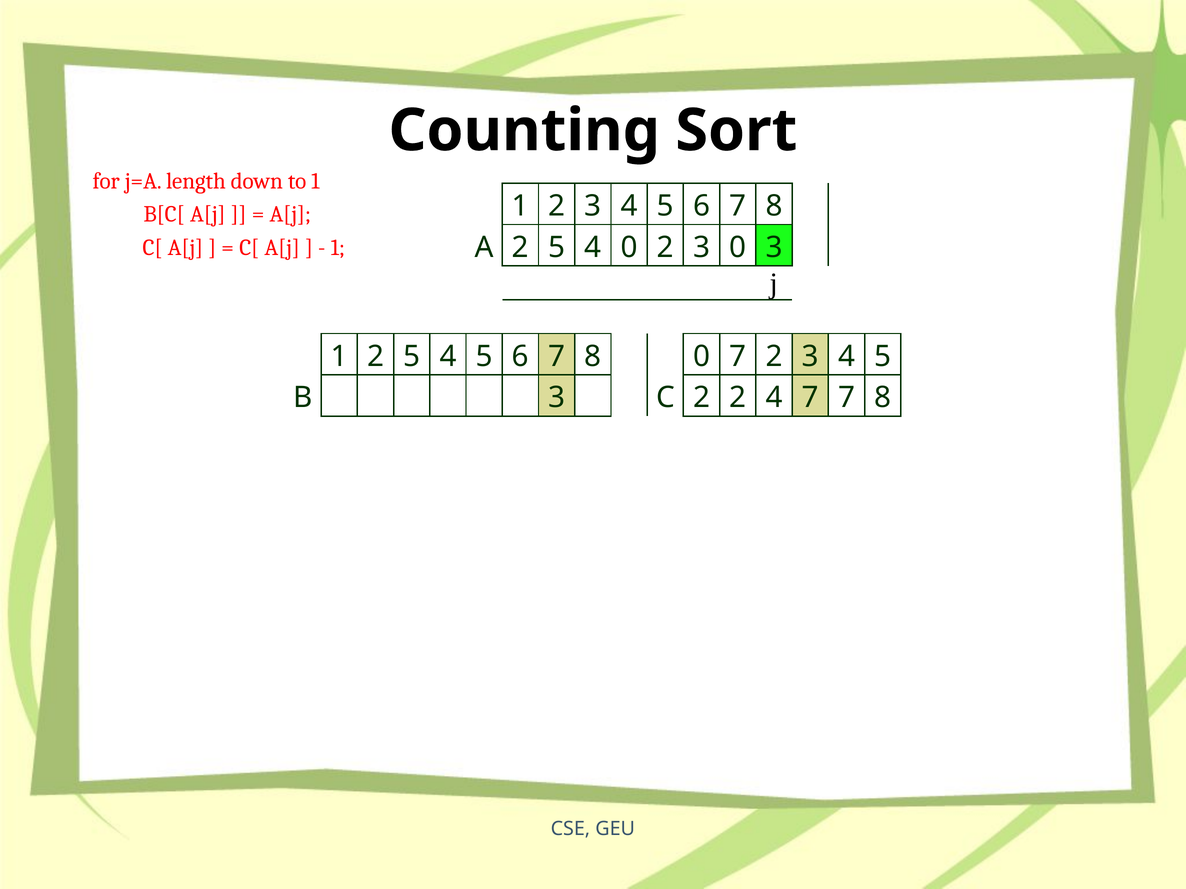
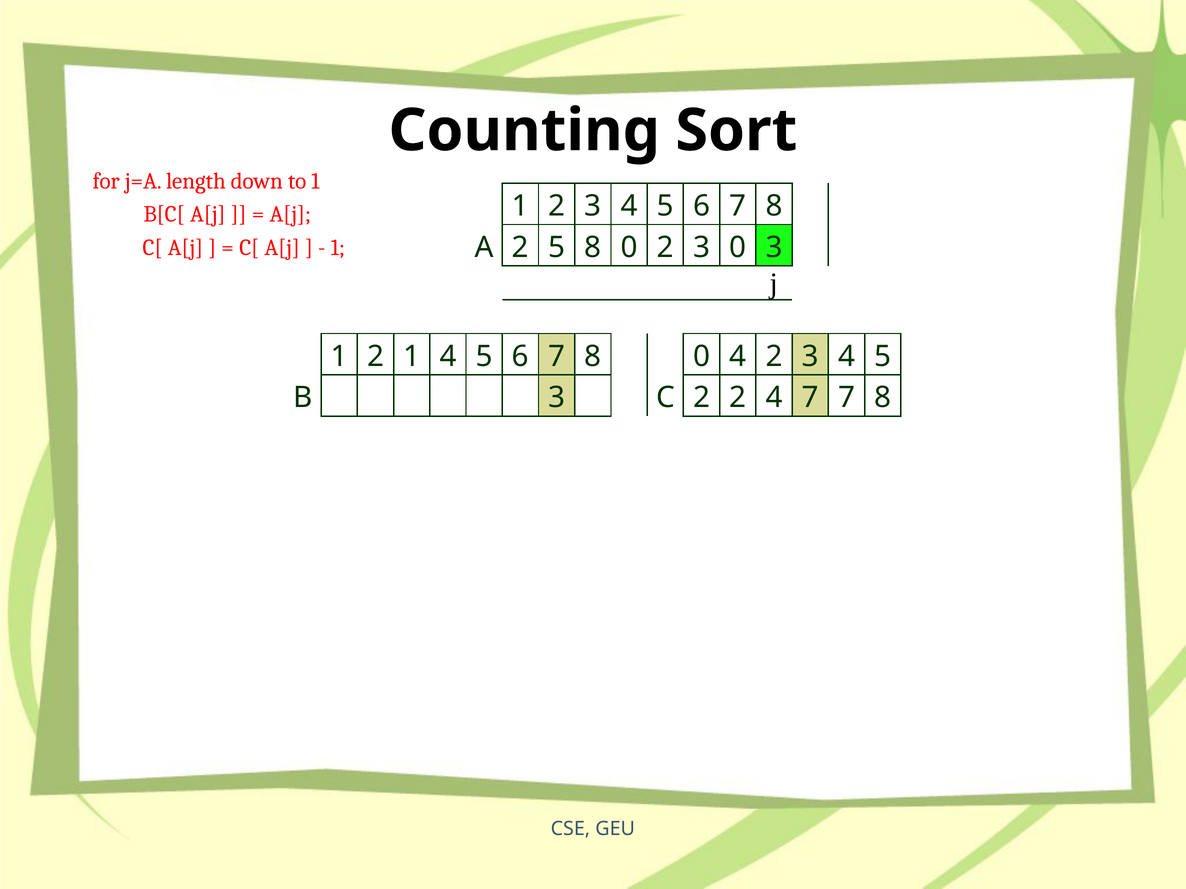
A 2 5 4: 4 -> 8 (593, 247)
1 2 5: 5 -> 1 (412, 356)
0 7: 7 -> 4 (738, 356)
